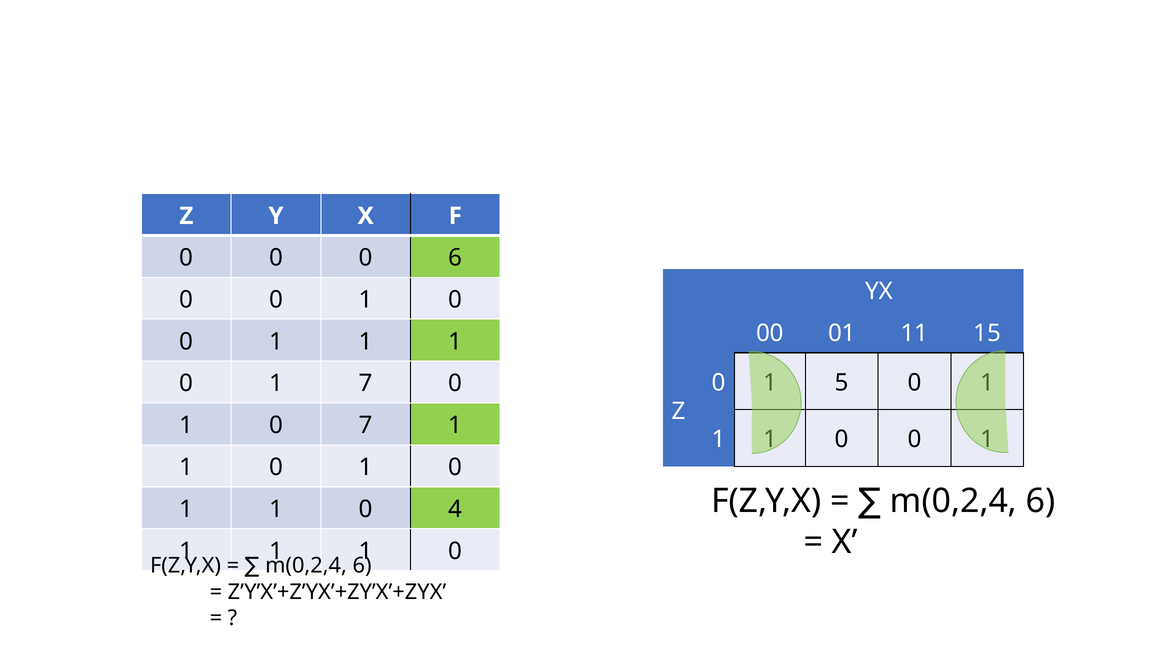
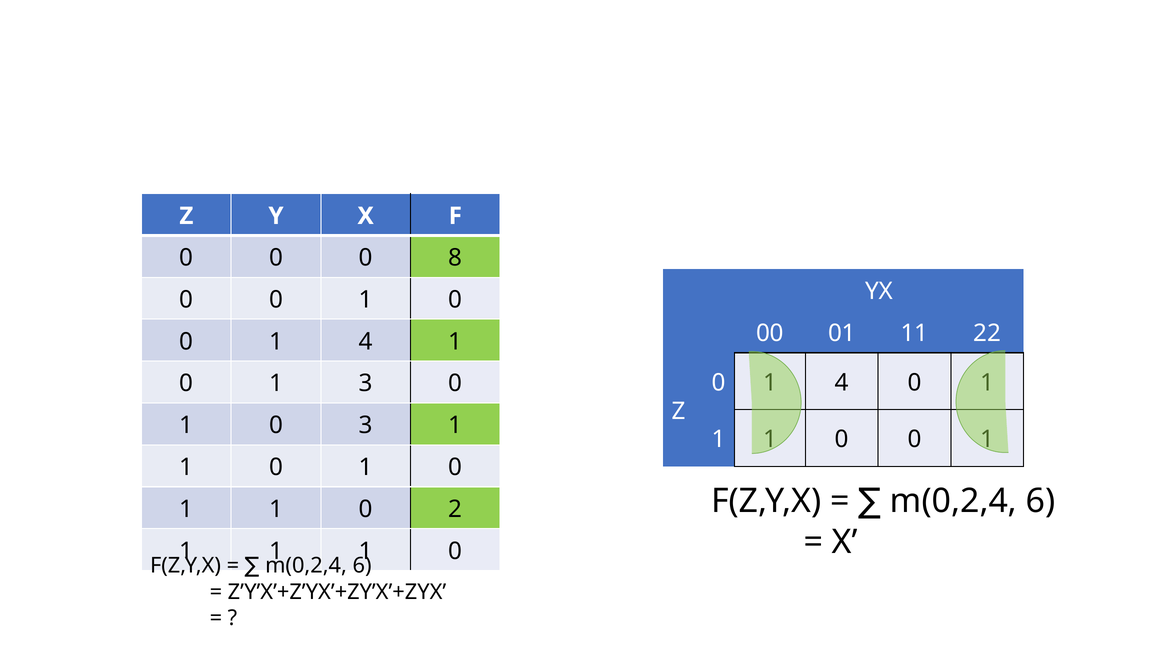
0 6: 6 -> 8 (455, 258)
15: 15 -> 22 (987, 333)
1: 1 -> 4 (366, 342)
5: 5 -> 4 (842, 383)
1 7: 7 -> 3 (366, 384)
0 7: 7 -> 3 (366, 425)
4: 4 -> 2 (455, 509)
